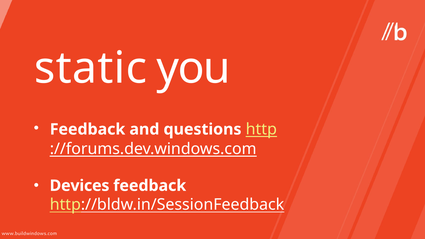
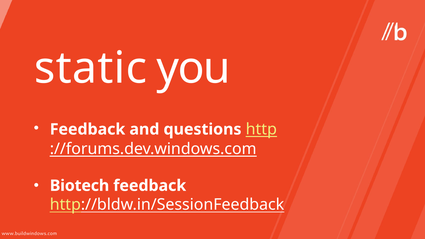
Devices: Devices -> Biotech (79, 186)
